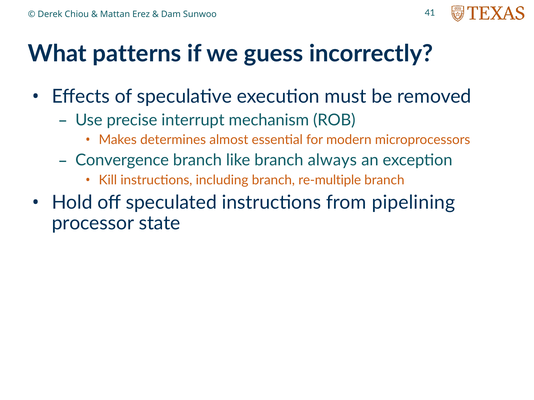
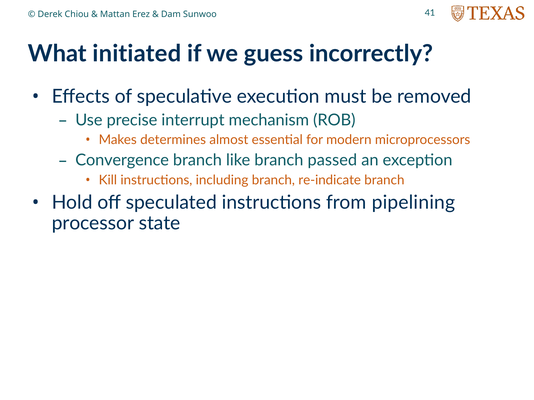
patterns: patterns -> initiated (137, 54)
always: always -> passed (332, 160)
re-multiple: re-multiple -> re-indicate (330, 180)
